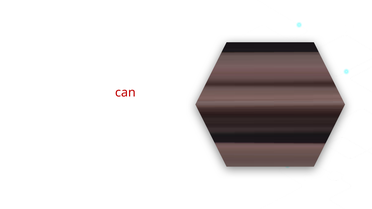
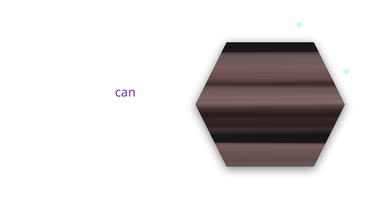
can colour: red -> purple (125, 93)
